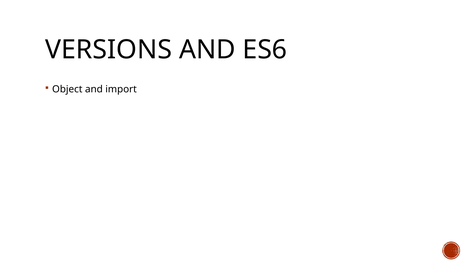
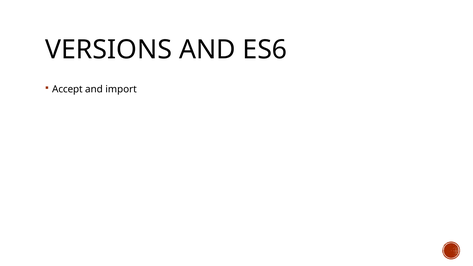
Object: Object -> Accept (67, 89)
